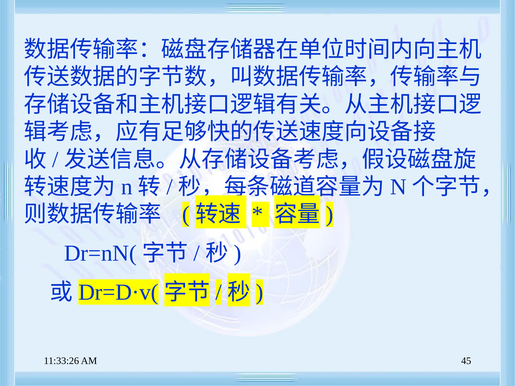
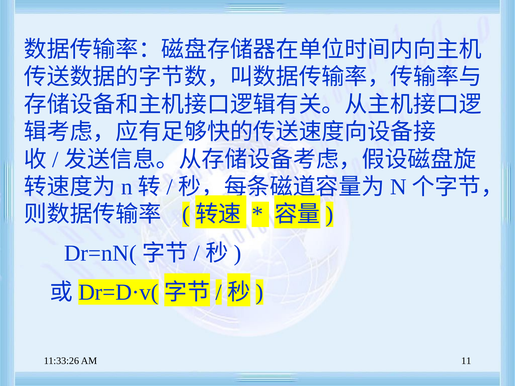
45: 45 -> 11 (466, 361)
